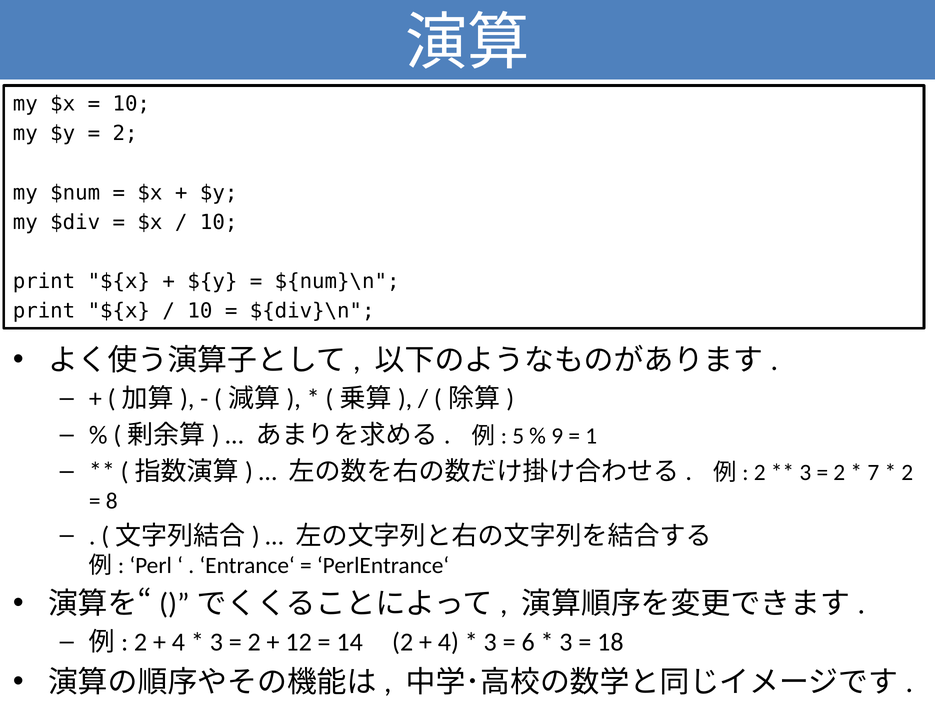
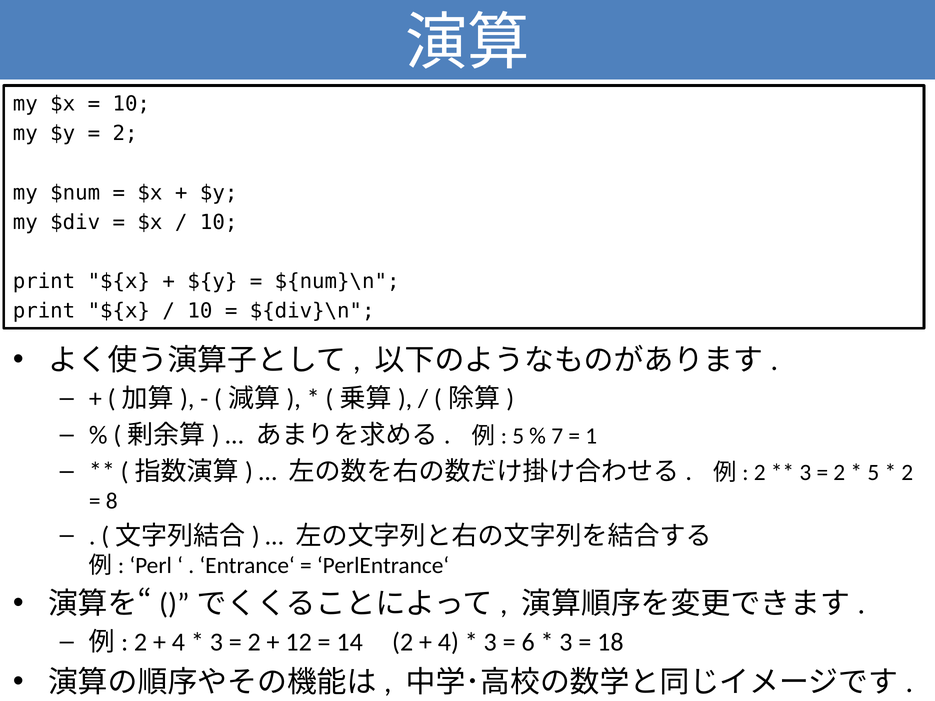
9: 9 -> 7 (557, 436)
7: 7 -> 5 (873, 473)
